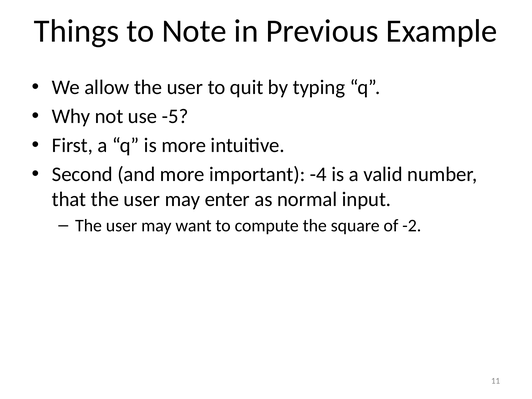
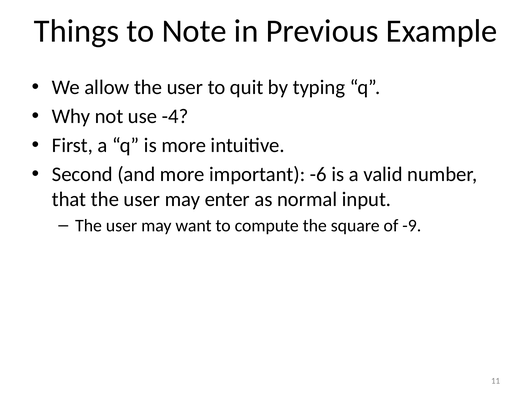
-5: -5 -> -4 (175, 116)
-4: -4 -> -6 (318, 174)
-2: -2 -> -9 (412, 226)
